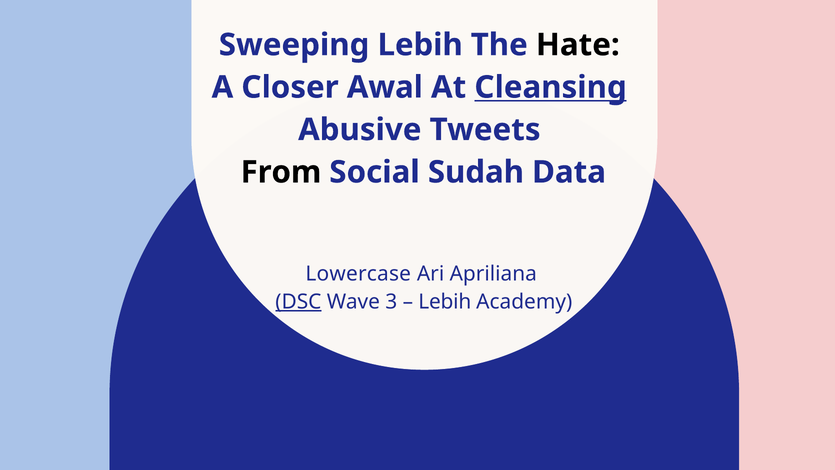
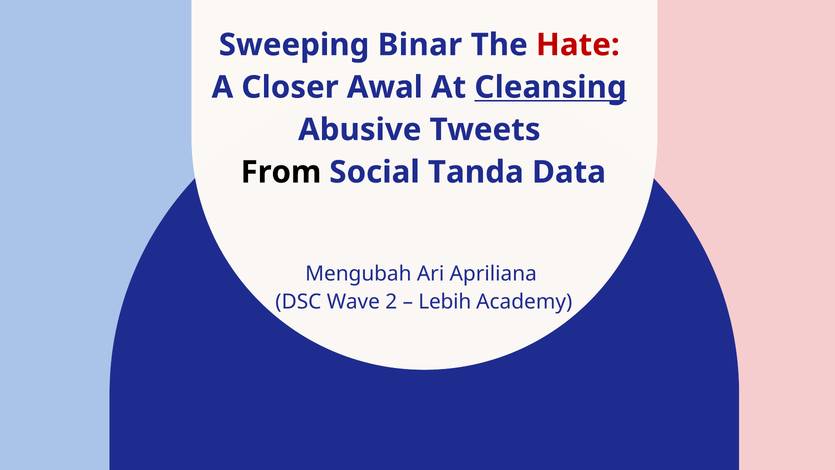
Sweeping Lebih: Lebih -> Binar (420, 45)
Hate colour: black -> red (578, 45)
Sudah: Sudah -> Tanda (476, 172)
Lowercase: Lowercase -> Mengubah (358, 273)
DSC underline: present -> none (298, 302)
3: 3 -> 2 (391, 302)
